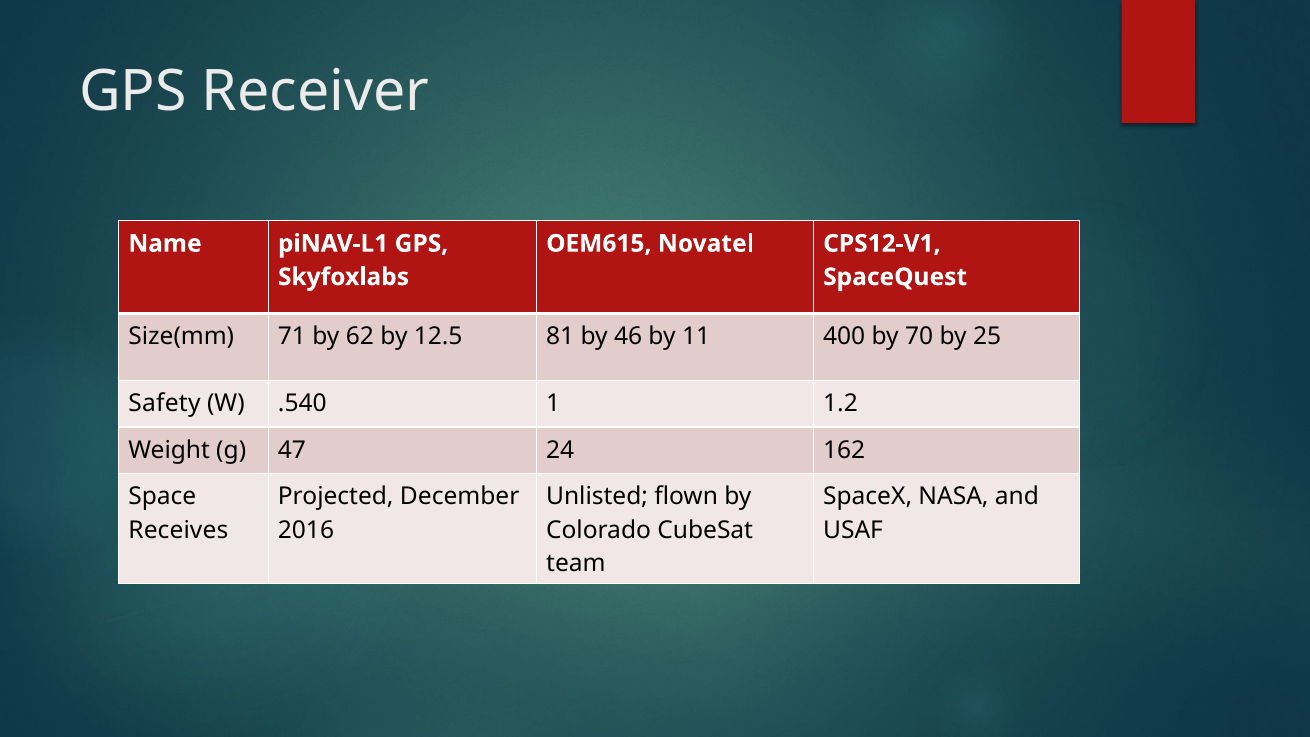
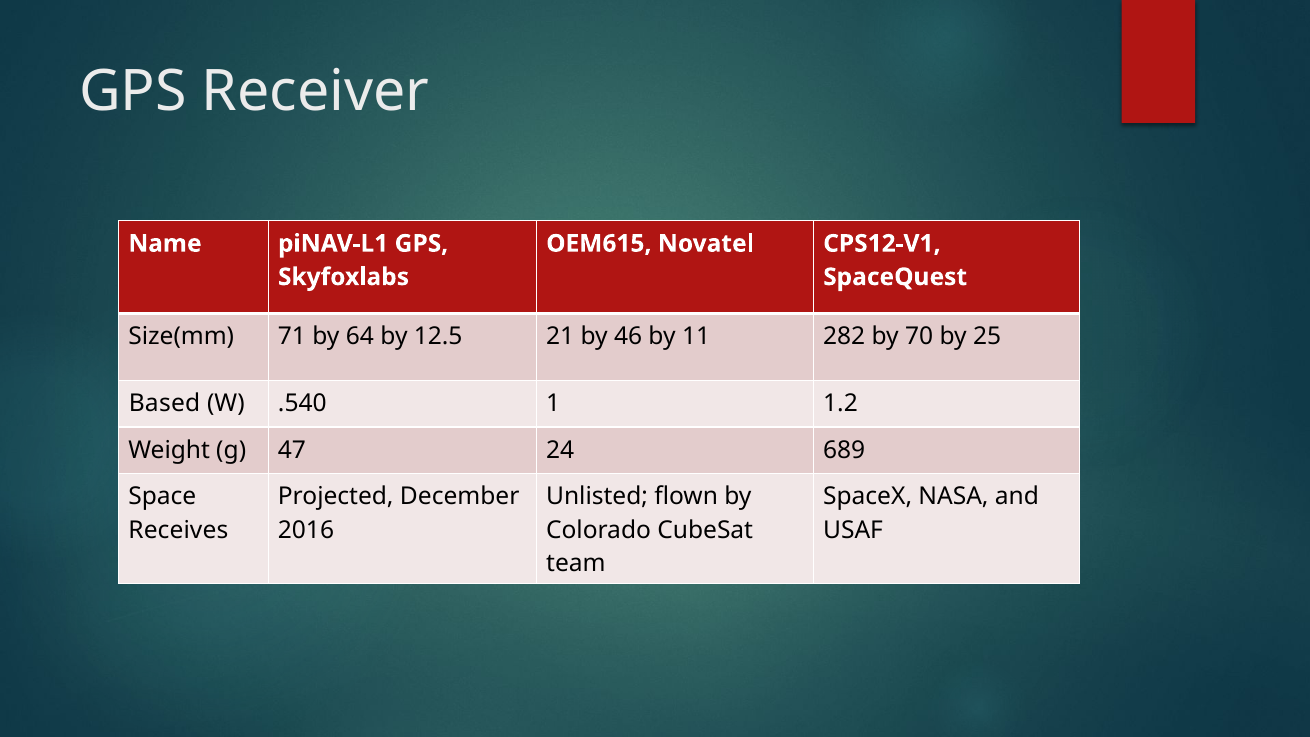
62: 62 -> 64 (360, 336)
81: 81 -> 21 (560, 336)
400: 400 -> 282 (844, 336)
Safety: Safety -> Based (165, 404)
162: 162 -> 689 (844, 450)
